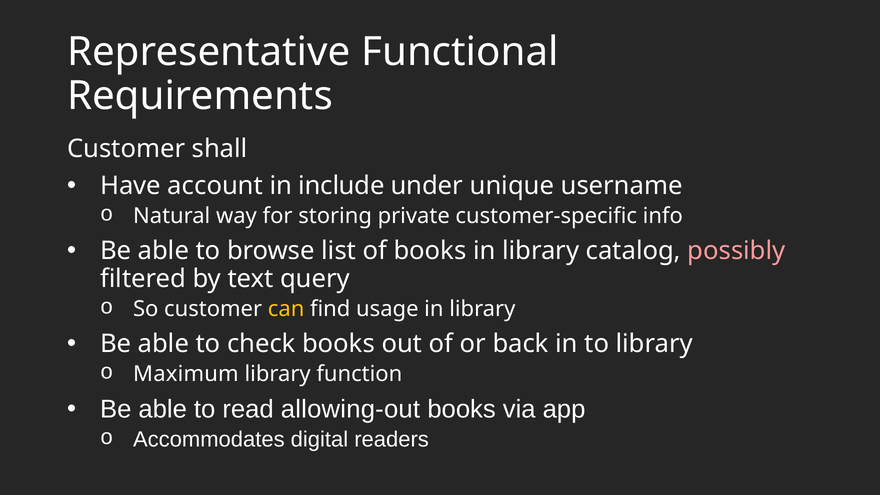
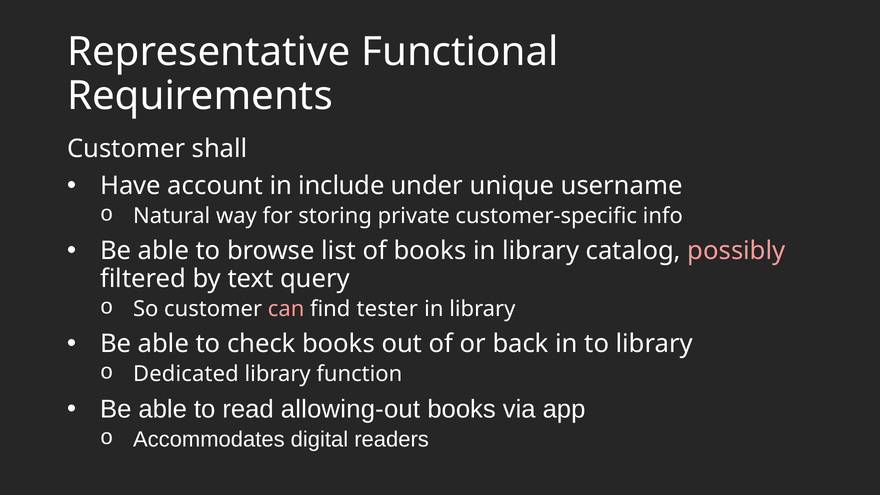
can colour: yellow -> pink (286, 309)
usage: usage -> tester (387, 309)
Maximum: Maximum -> Dedicated (186, 374)
